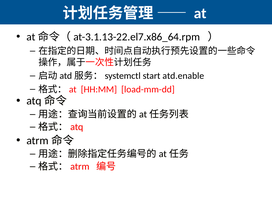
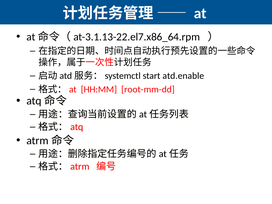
load-mm-dd: load-mm-dd -> root-mm-dd (148, 89)
